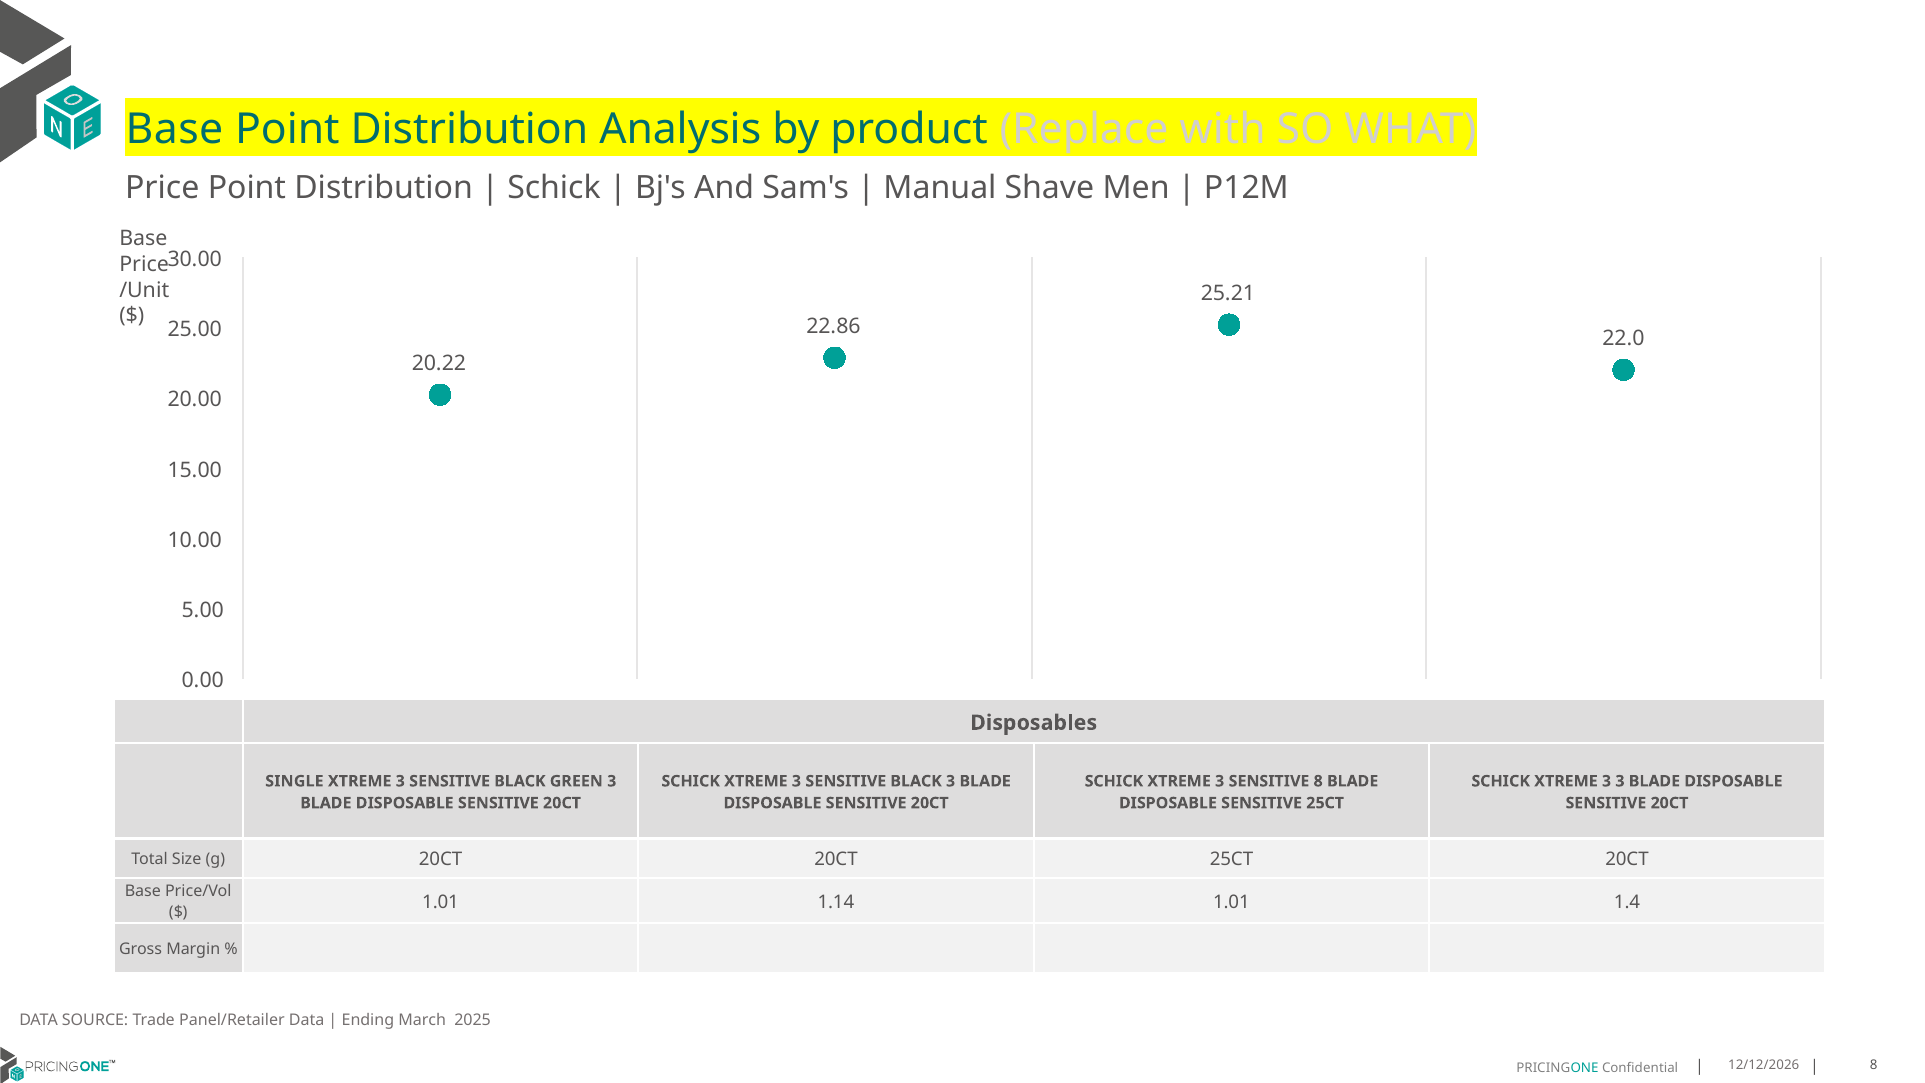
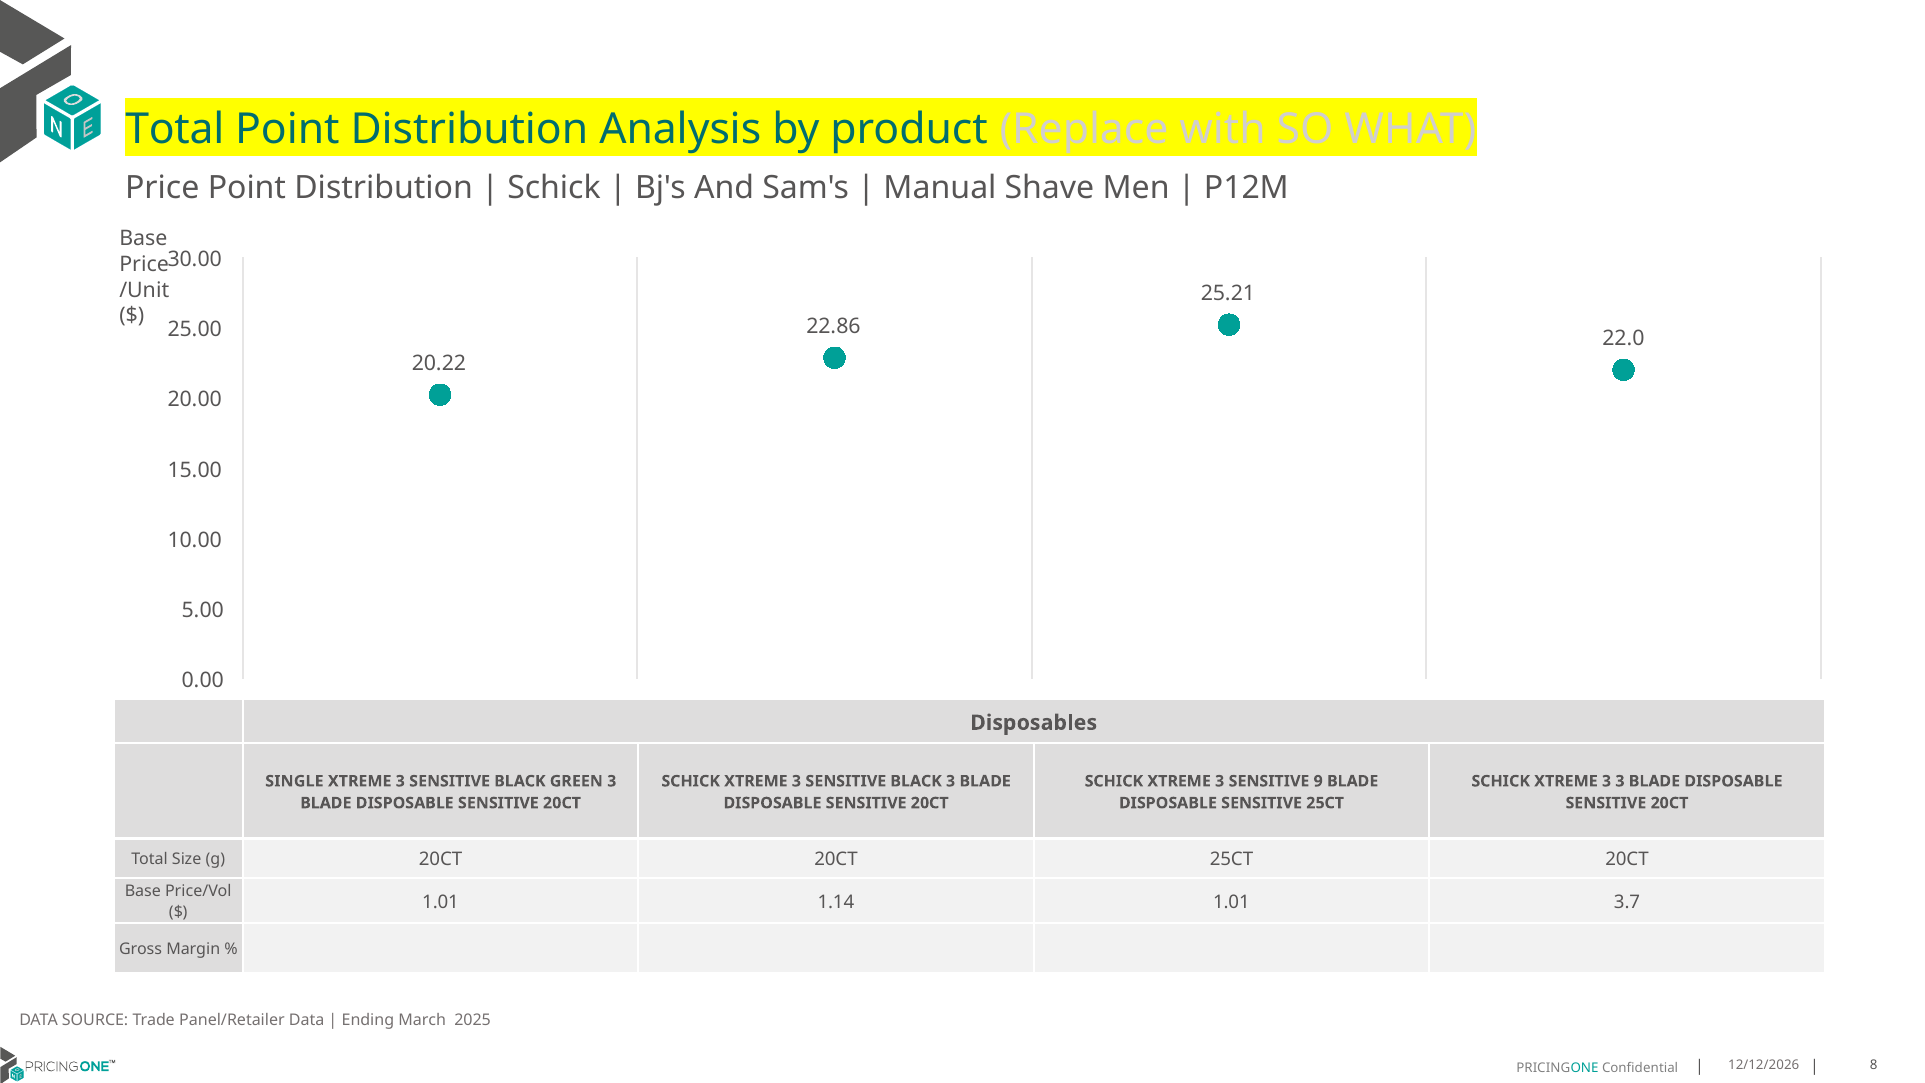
Base: Base -> Total (175, 129)
SENSITIVE 8: 8 -> 9 (1318, 781)
1.4: 1.4 -> 3.7 (1627, 902)
